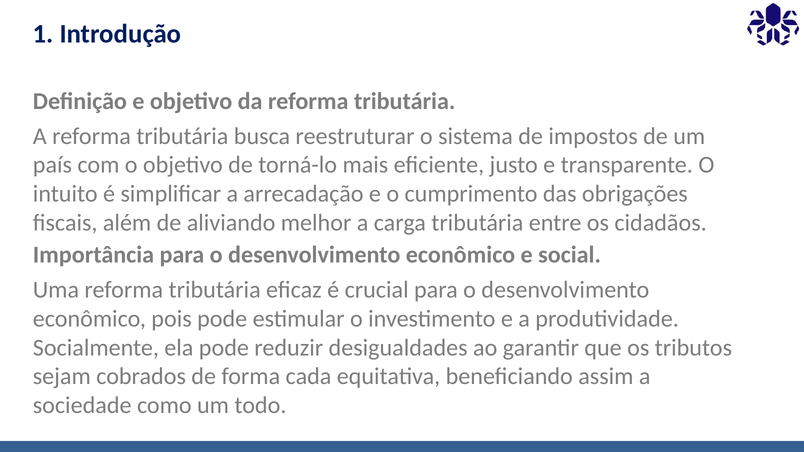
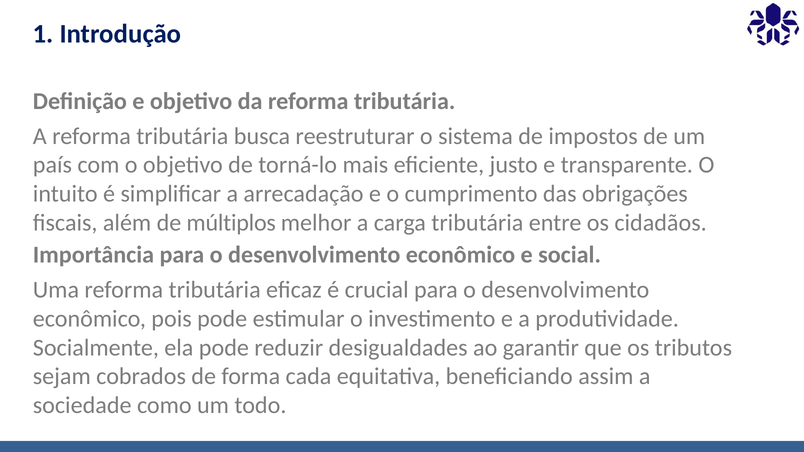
aliviando: aliviando -> múltiplos (231, 223)
